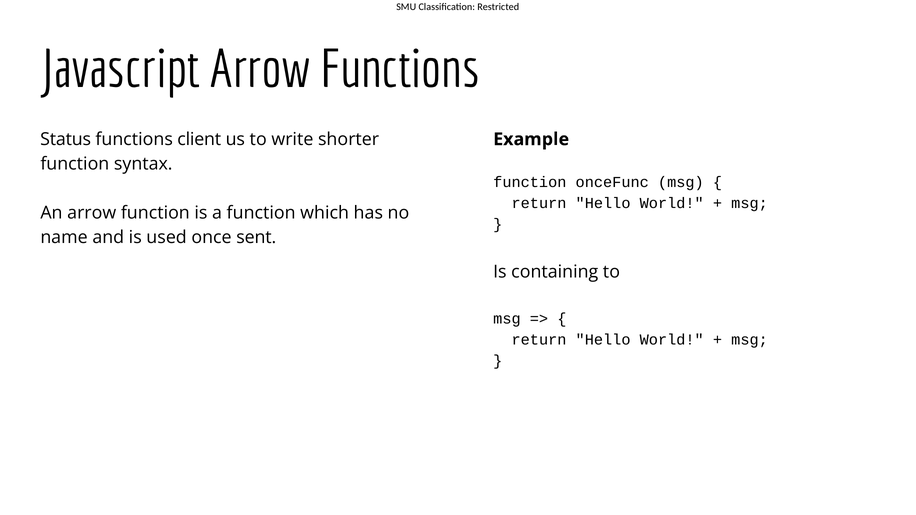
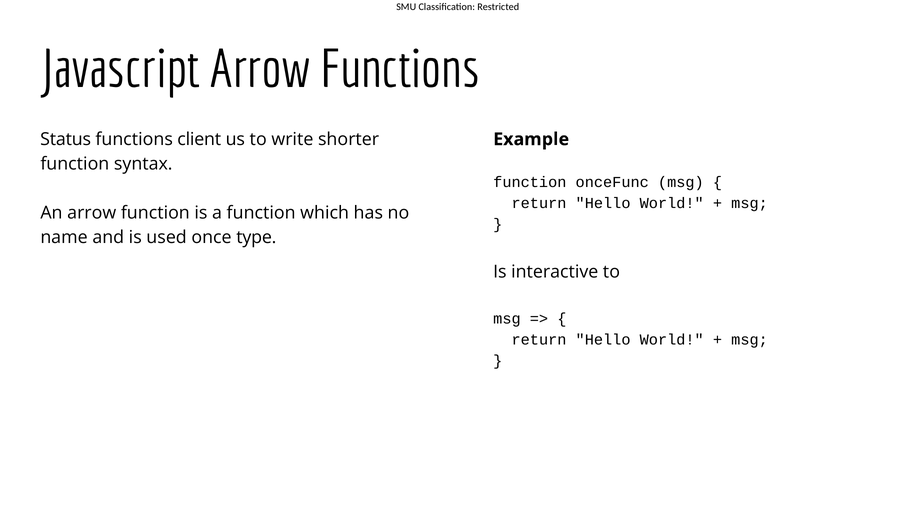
sent: sent -> type (256, 238)
containing: containing -> interactive (555, 272)
